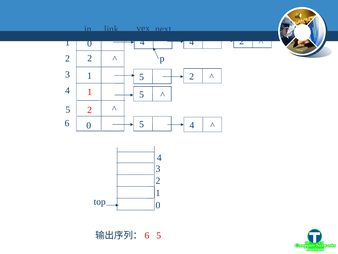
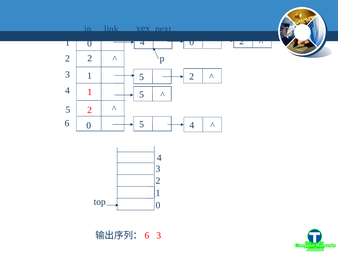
4: 4 -> 0 (192, 42)
5: 5 -> 3 (159, 235)
